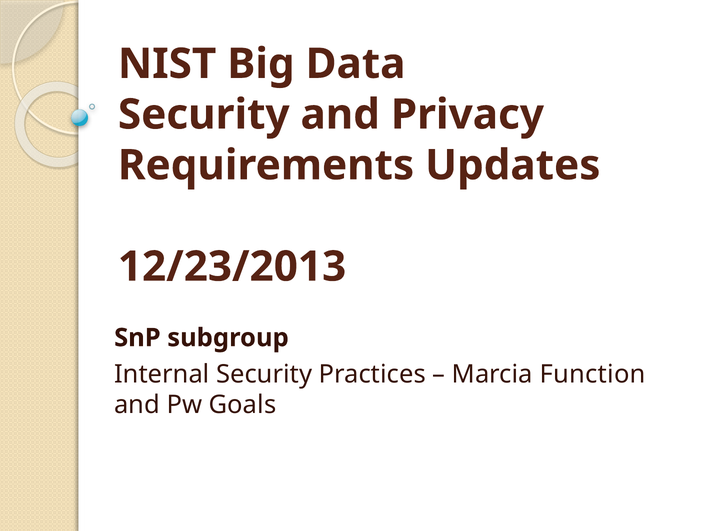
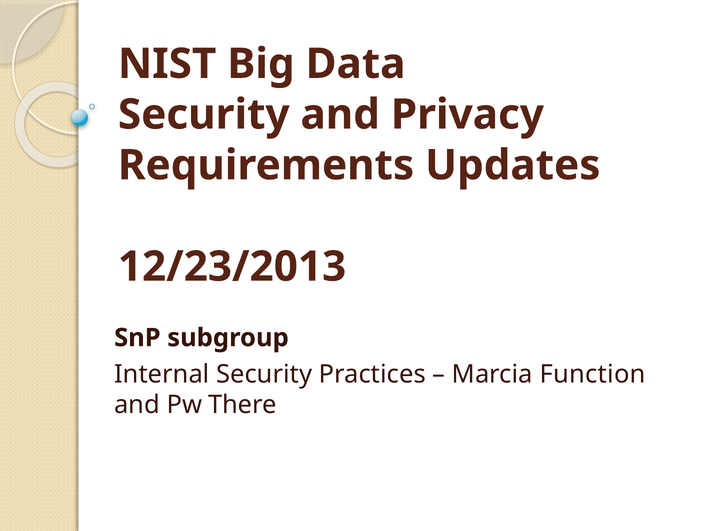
Goals: Goals -> There (243, 405)
